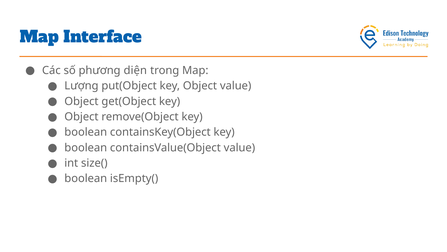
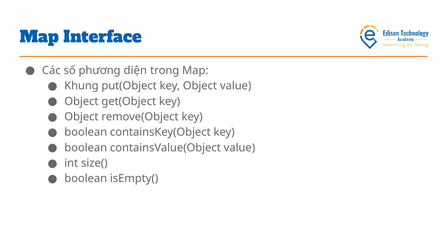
Lượng: Lượng -> Khung (82, 86)
